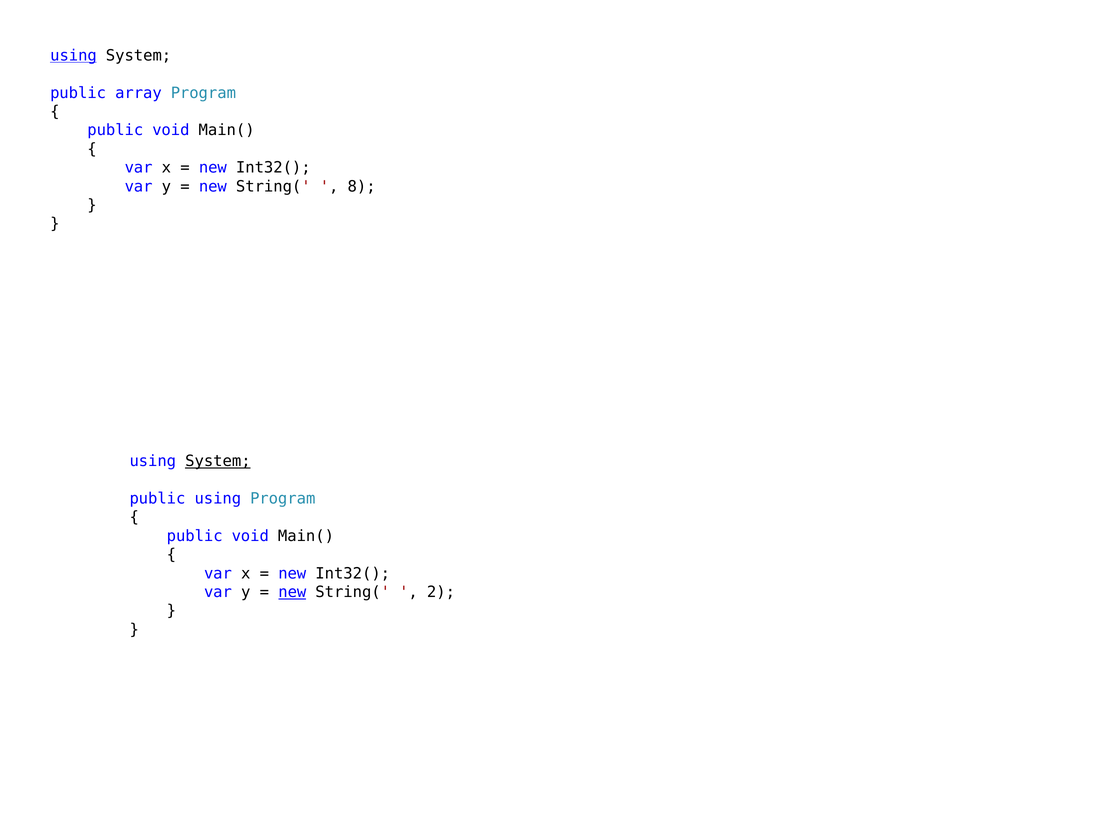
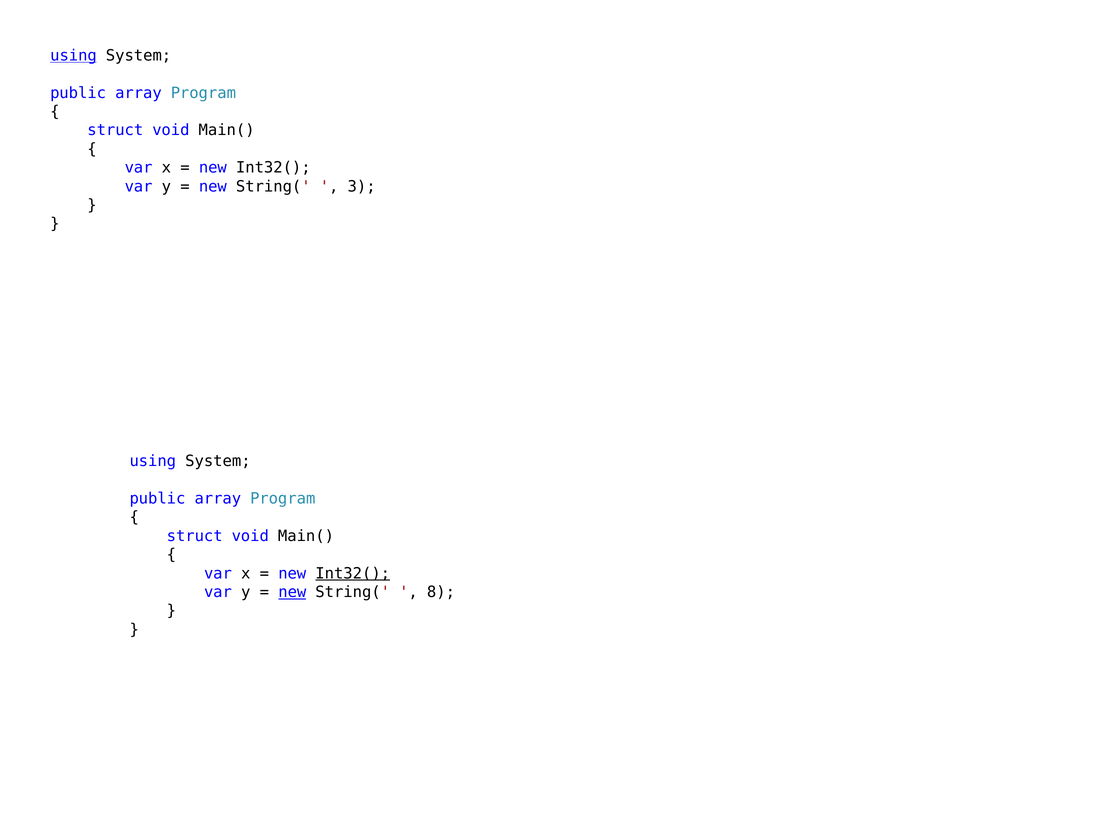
public: public -> struct (115, 130)
8: 8 -> 3 (362, 186)
System underline: present -> none (218, 461)
using: using -> array (218, 499)
public: public -> struct (195, 536)
Int32( underline: none -> present (353, 573)
2: 2 -> 8 (441, 592)
